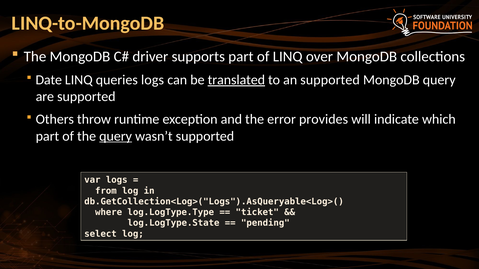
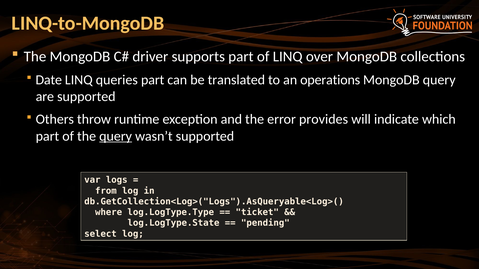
queries logs: logs -> part (153, 80)
translated underline: present -> none (236, 80)
an supported: supported -> operations (330, 80)
